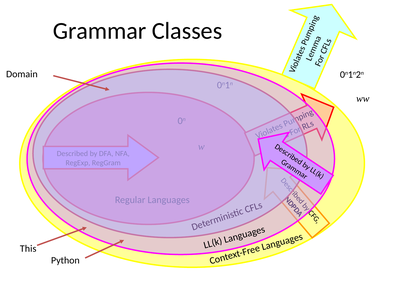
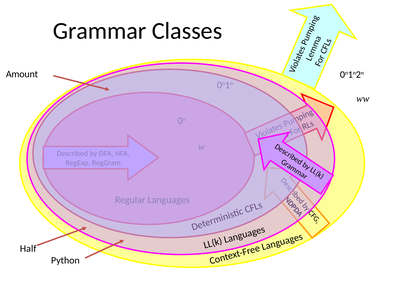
Domain: Domain -> Amount (22, 74)
This: This -> Half (28, 249)
